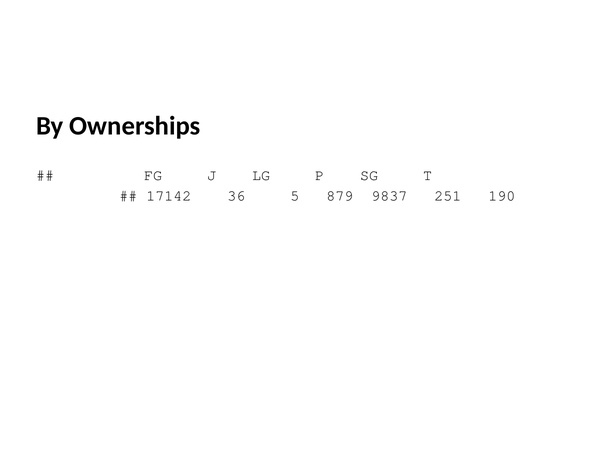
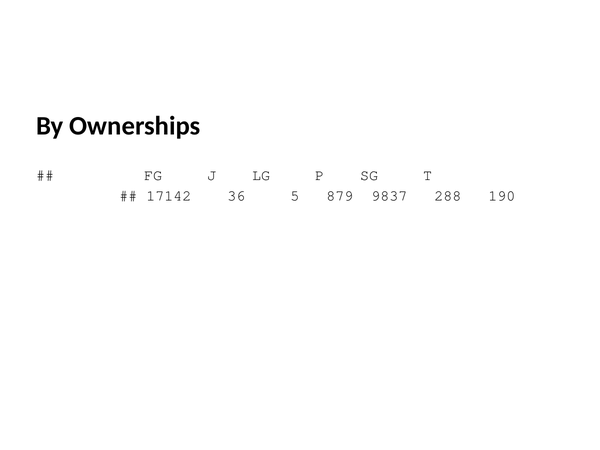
251: 251 -> 288 (448, 196)
